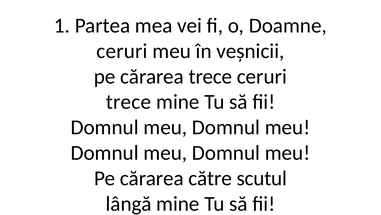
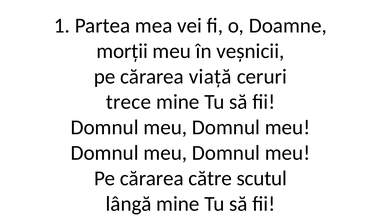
ceruri: ceruri -> morții (122, 51)
cărarea trece: trece -> viață (210, 76)
